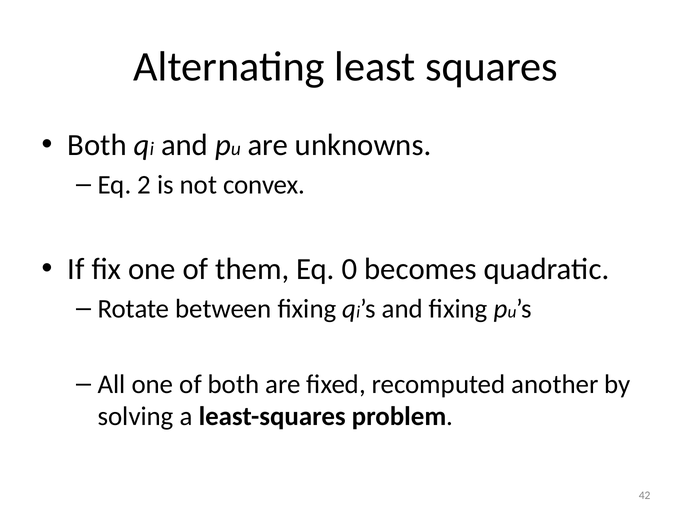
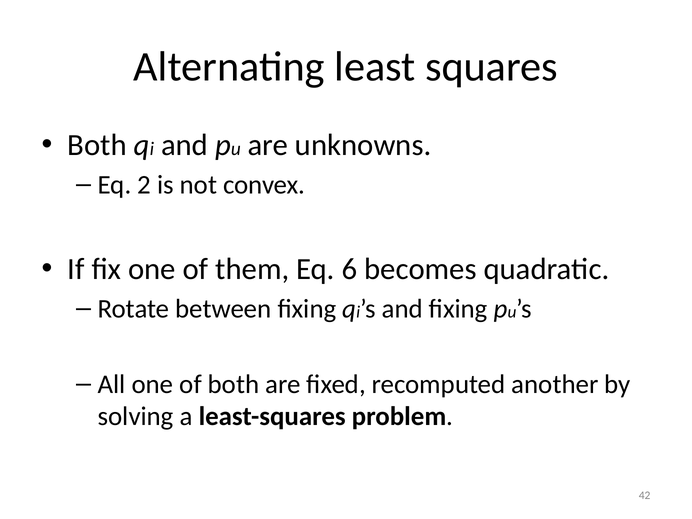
0: 0 -> 6 (349, 269)
